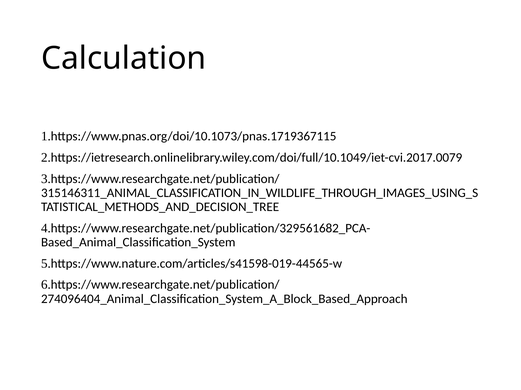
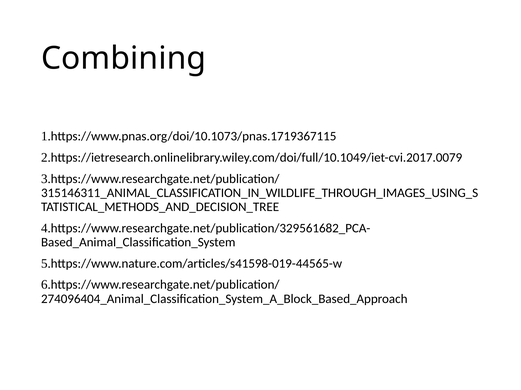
Calculation: Calculation -> Combining (124, 58)
